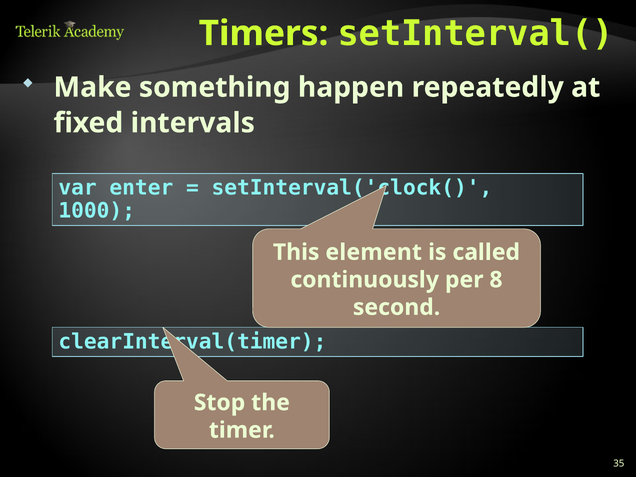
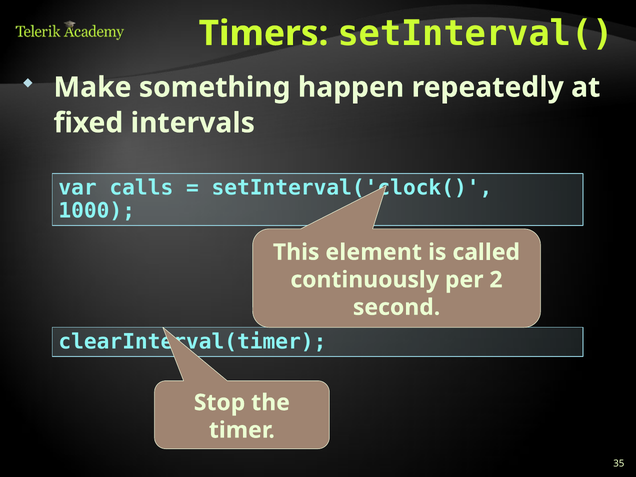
enter: enter -> calls (141, 188)
8: 8 -> 2 (496, 280)
